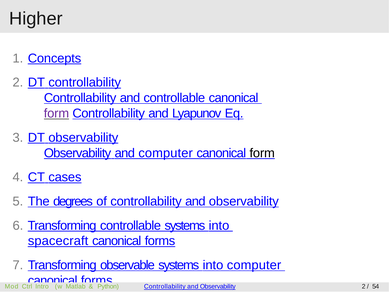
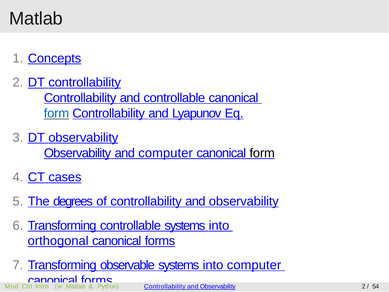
Higher: Higher -> Matlab (36, 19)
form colour: purple -> blue (56, 113)
spacecraft: spacecraft -> orthogonal (58, 241)
